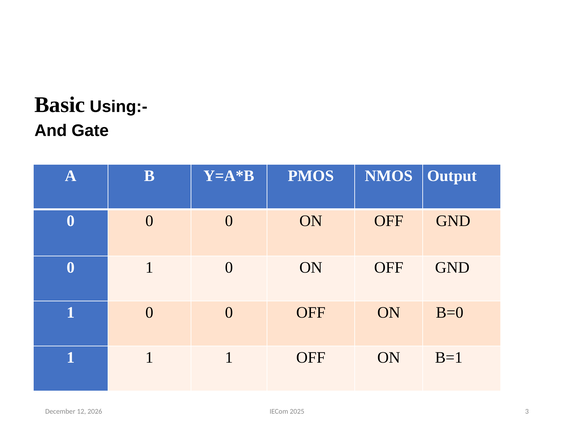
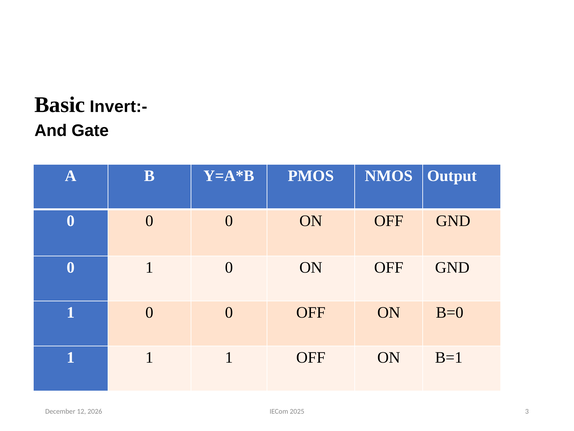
Using:-: Using:- -> Invert:- (119, 106)
